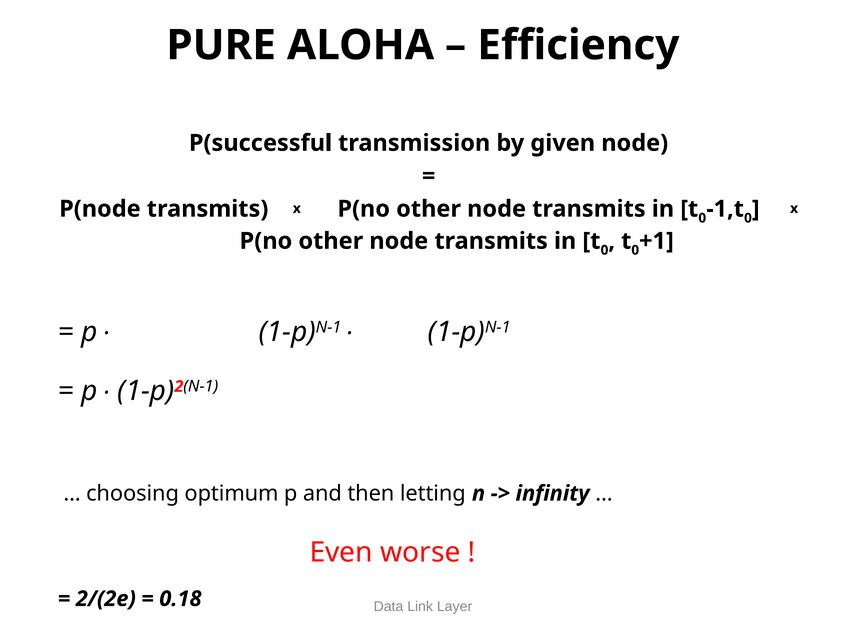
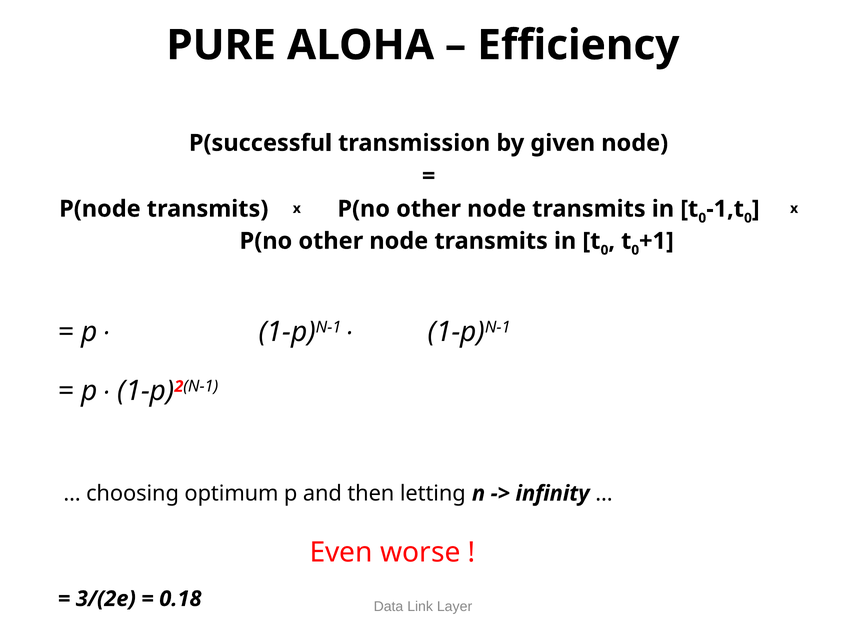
2/(2e: 2/(2e -> 3/(2e (106, 598)
